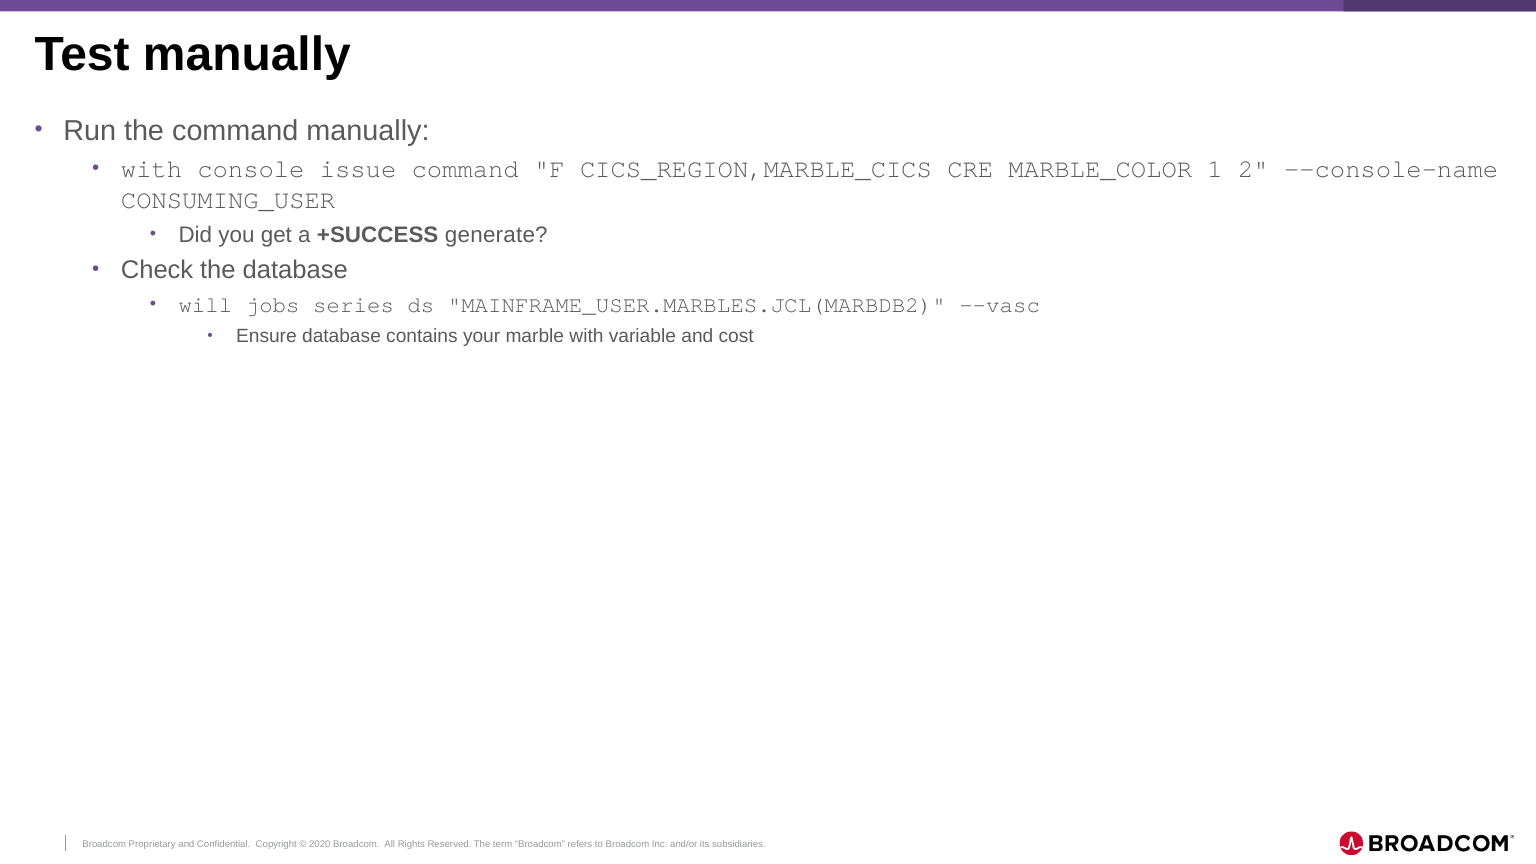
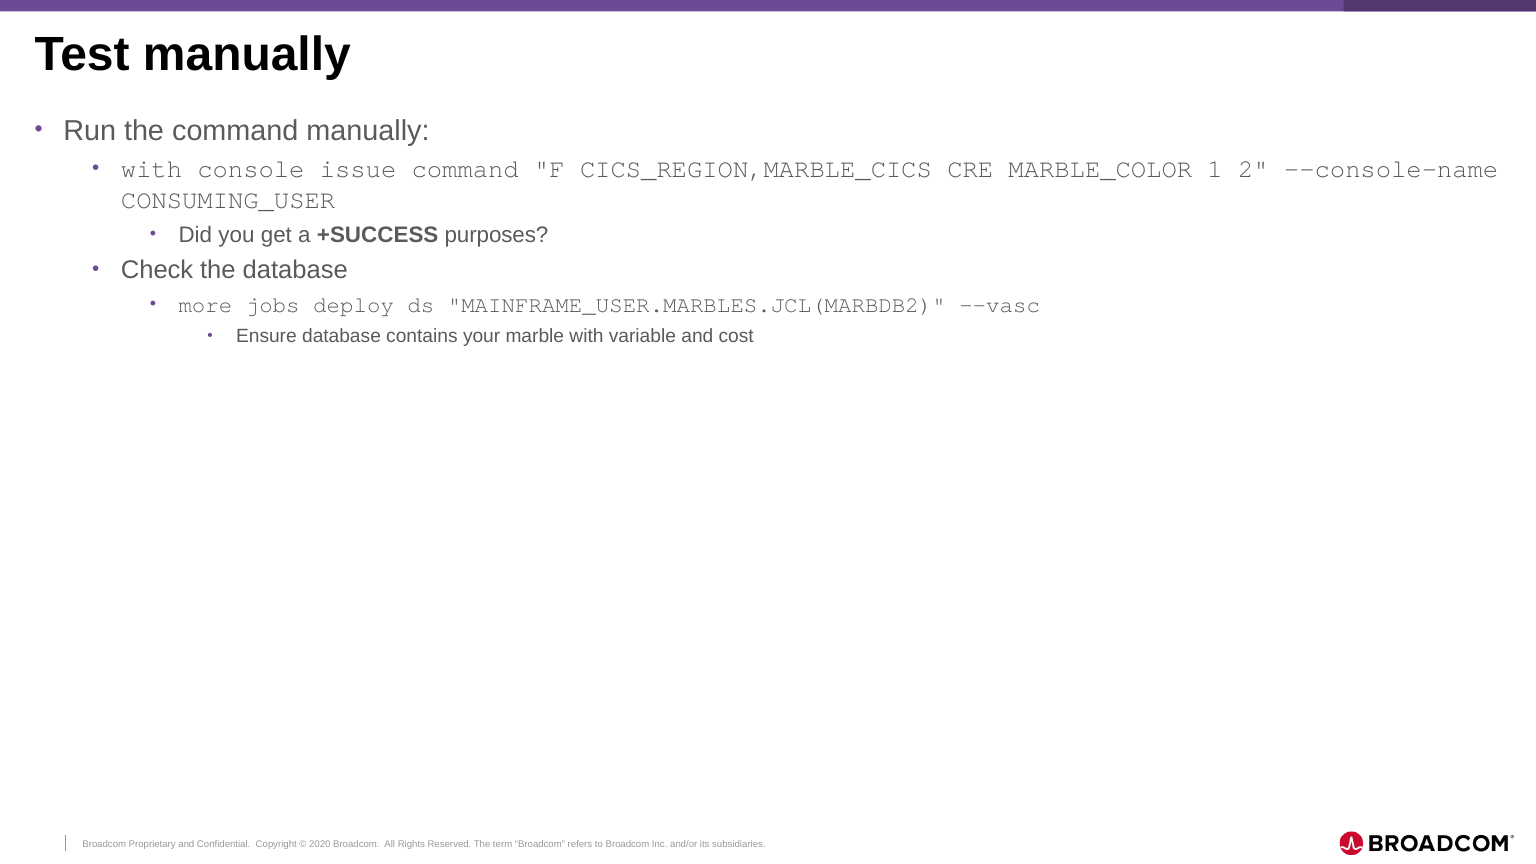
generate: generate -> purposes (496, 235)
will: will -> more (205, 305)
series: series -> deploy (354, 305)
